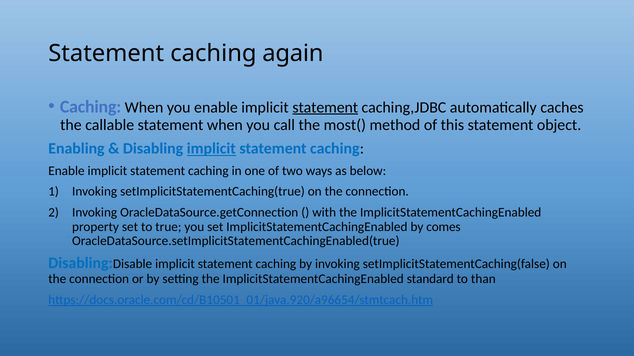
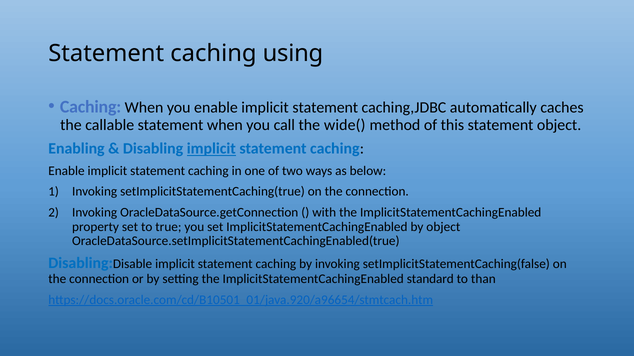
again: again -> using (293, 53)
statement underline: present -> none (325, 108)
most(: most( -> wide( (345, 125)
by comes: comes -> object (443, 227)
